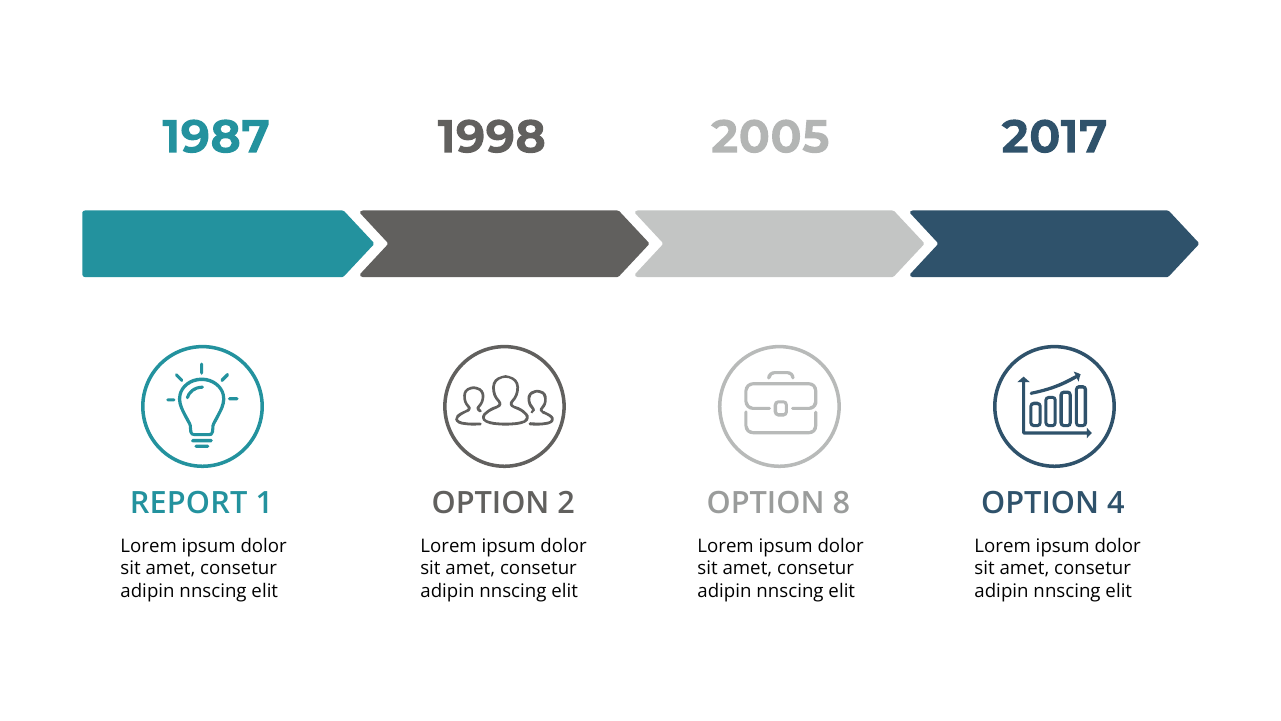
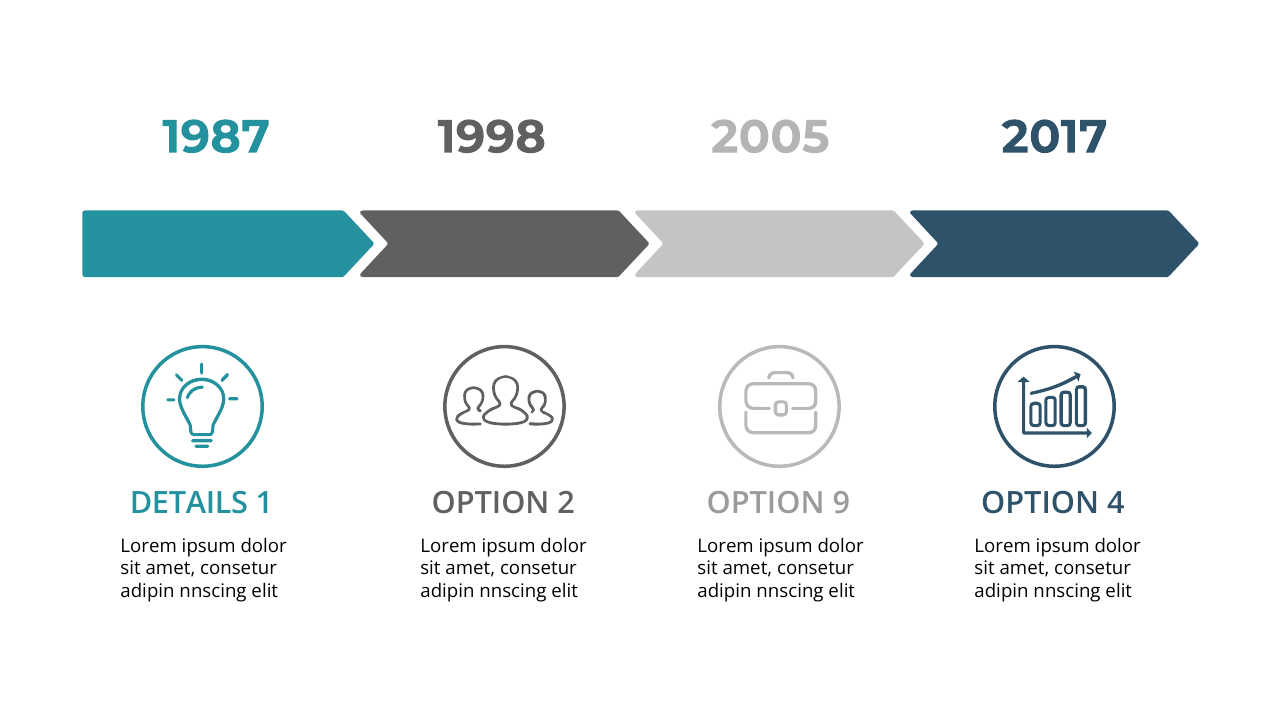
REPORT: REPORT -> DETAILS (189, 503)
8: 8 -> 9 (841, 503)
